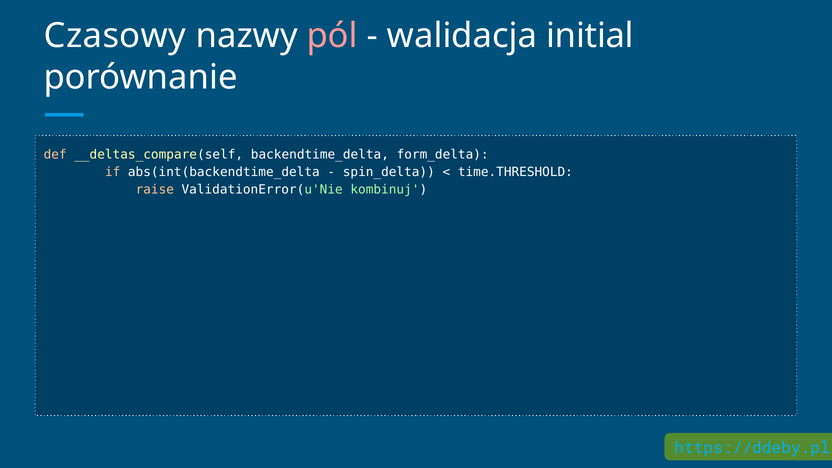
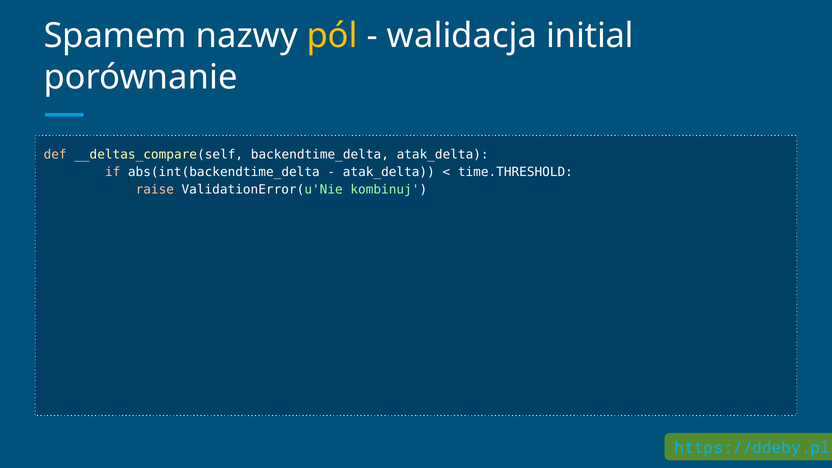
Czasowy: Czasowy -> Spamem (115, 36)
pól colour: pink -> yellow (332, 36)
backendtime_delta form_delta: form_delta -> atak_delta (443, 155)
spin_delta: spin_delta -> atak_delta (389, 172)
